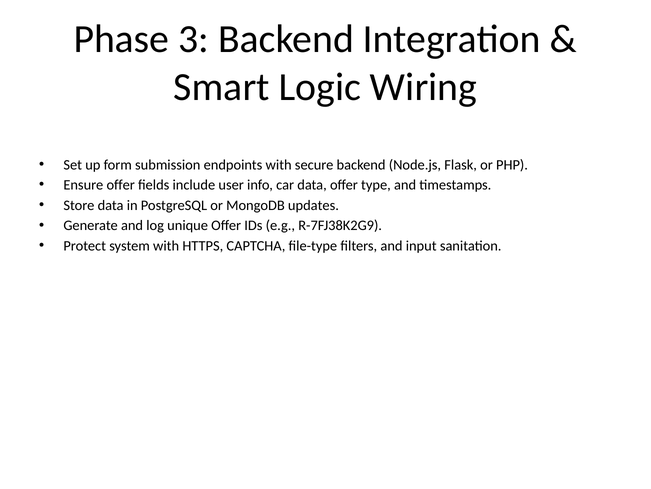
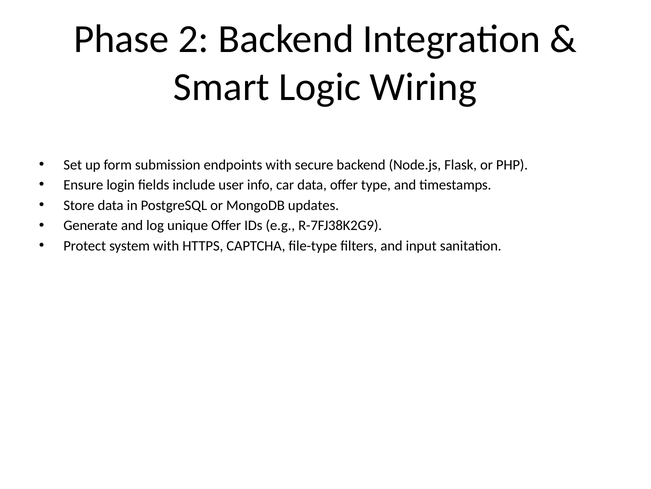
3: 3 -> 2 (194, 39)
Ensure offer: offer -> login (121, 185)
